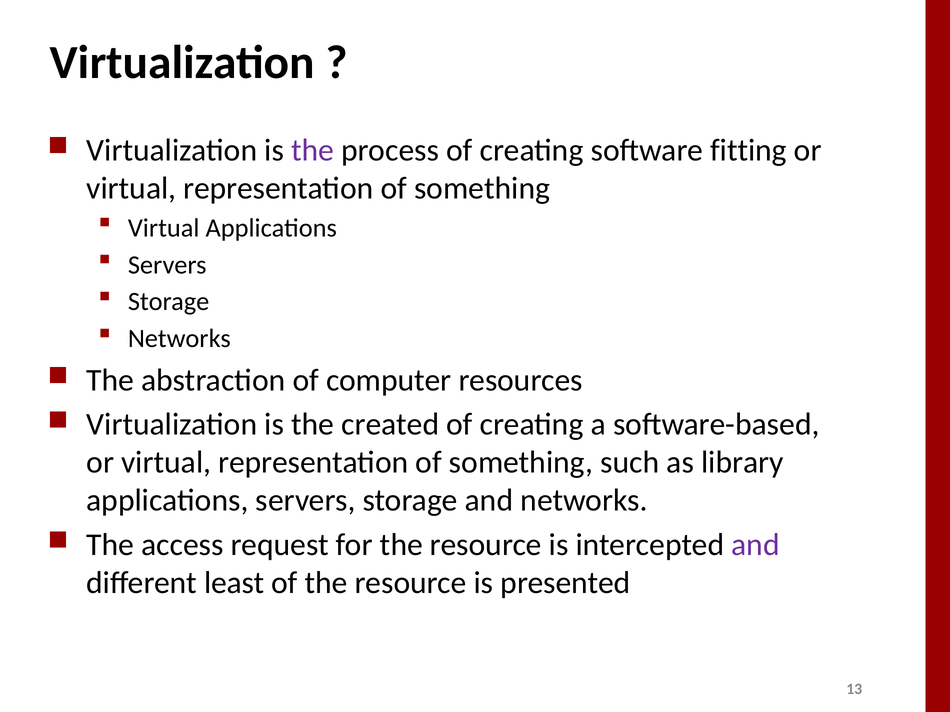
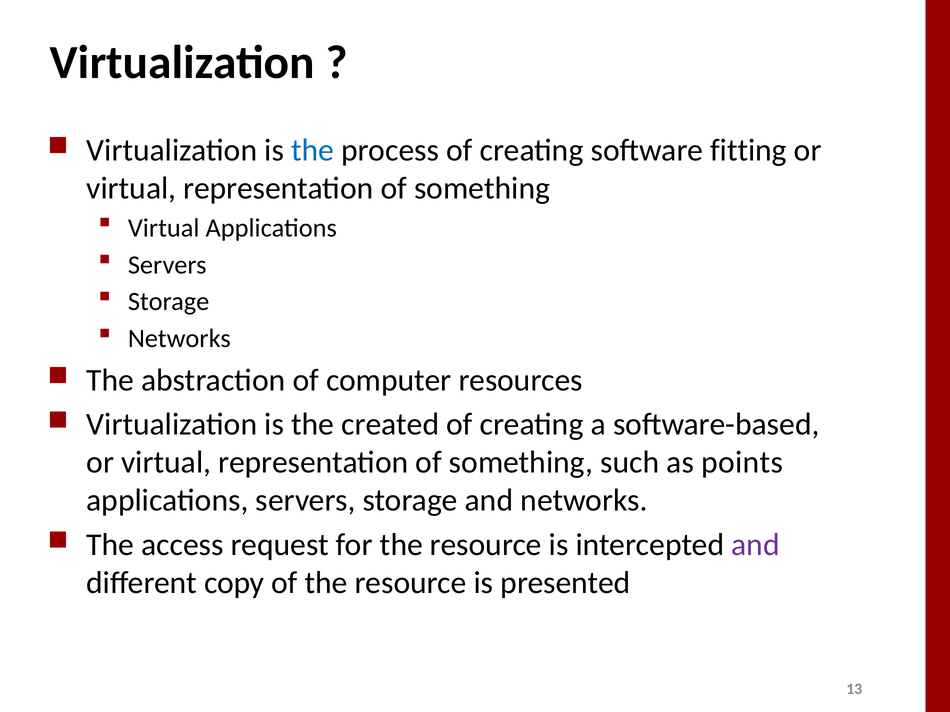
the colour: purple -> blue (313, 150)
library: library -> points (742, 463)
least: least -> copy (234, 583)
